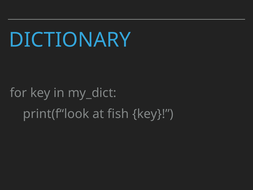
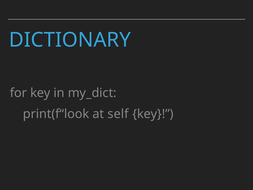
fish: fish -> self (118, 114)
